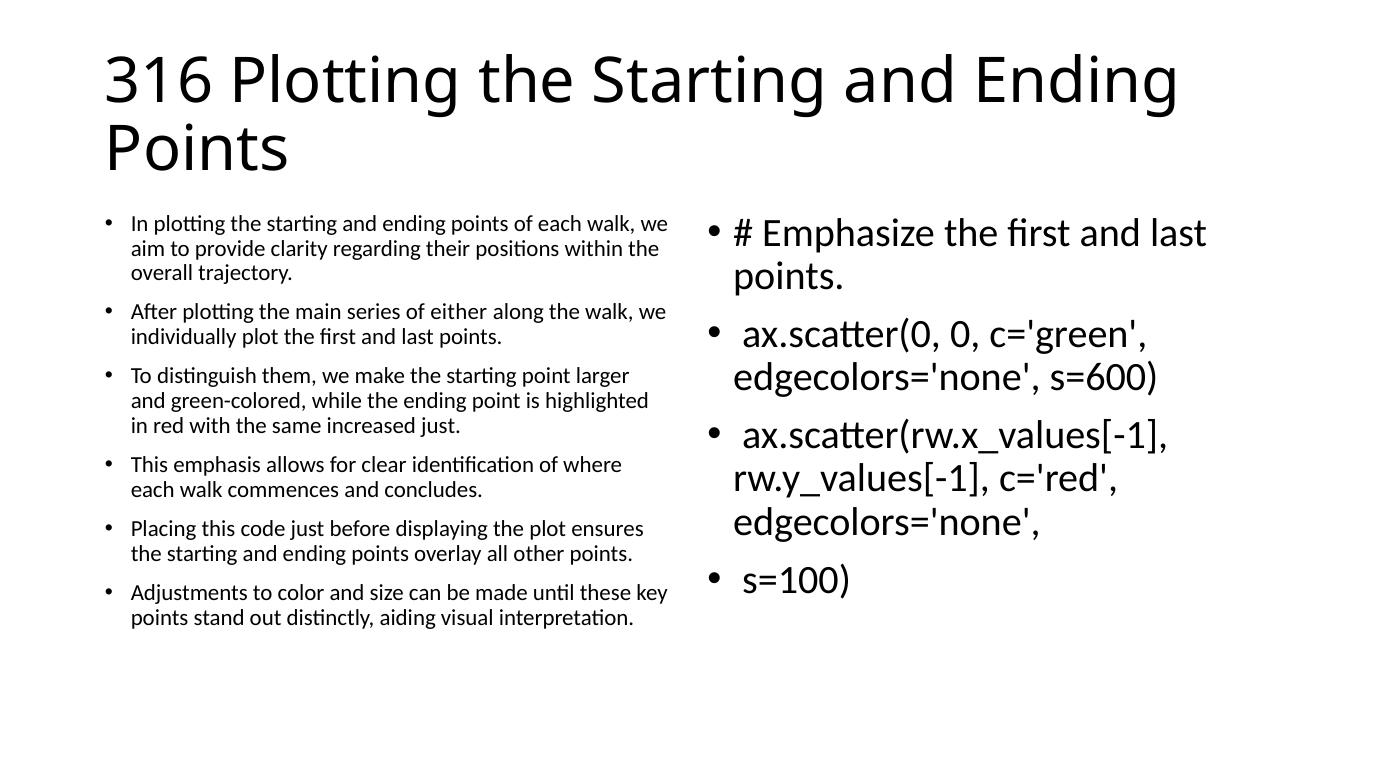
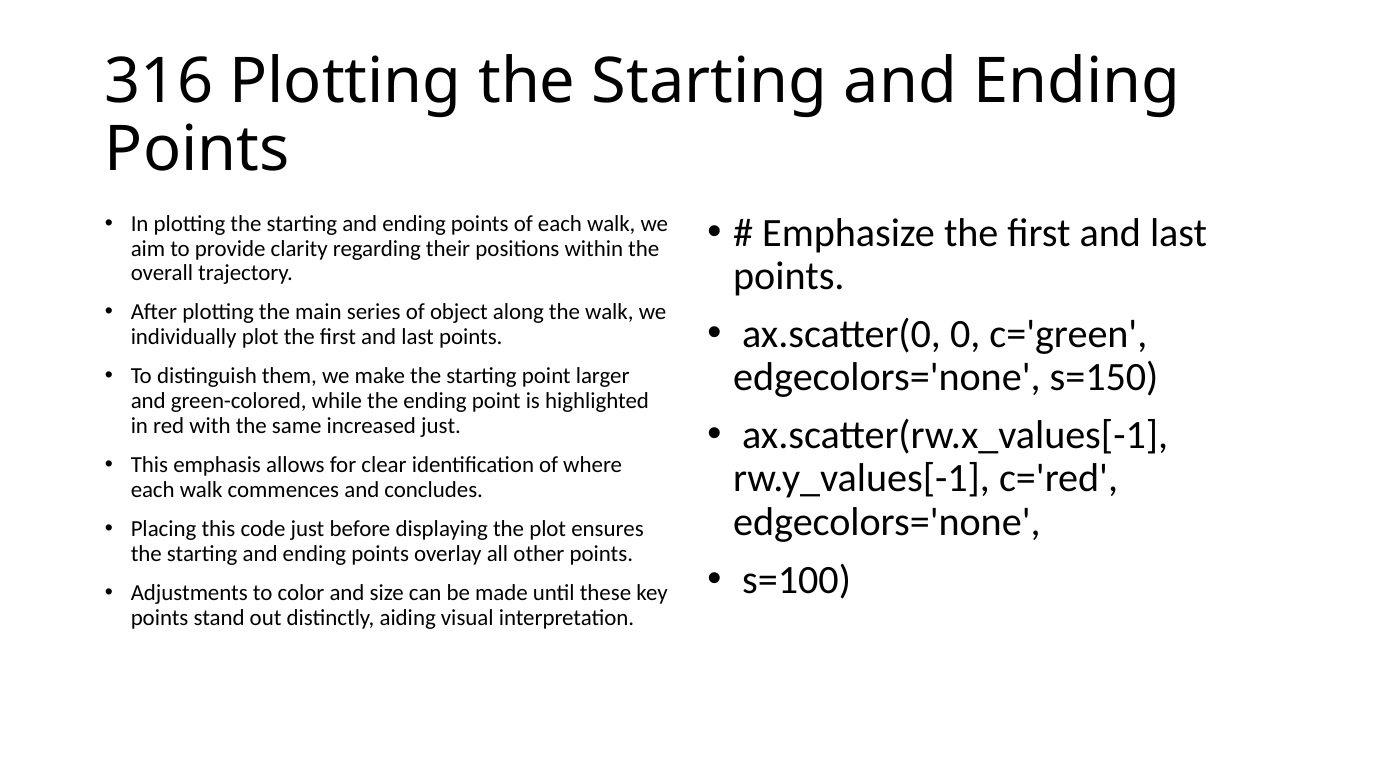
either: either -> object (459, 312)
s=600: s=600 -> s=150 (1104, 377)
